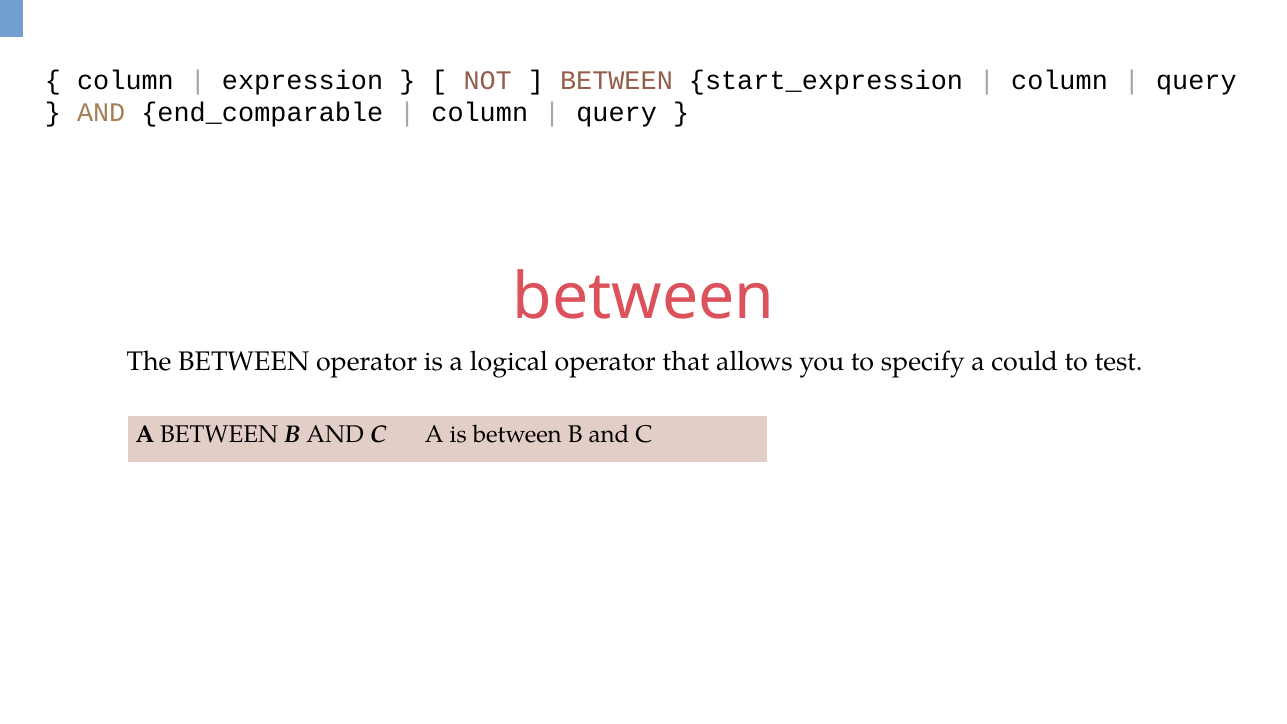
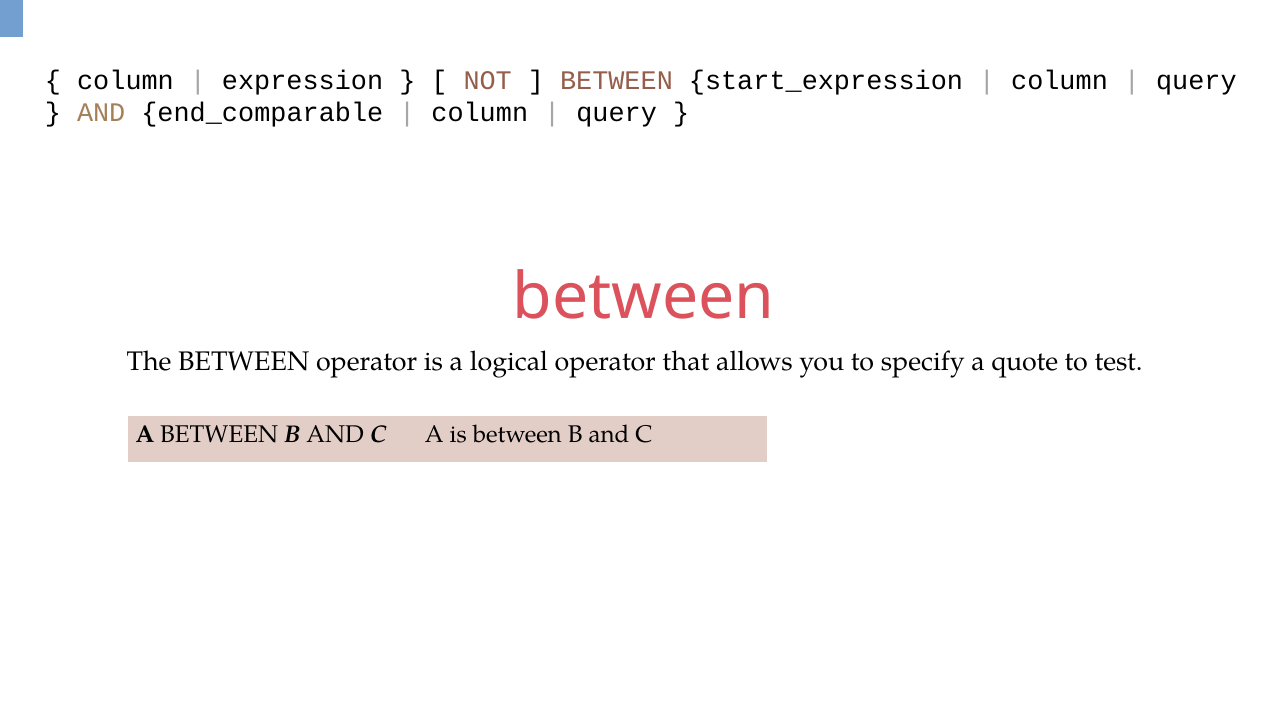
could: could -> quote (1025, 362)
